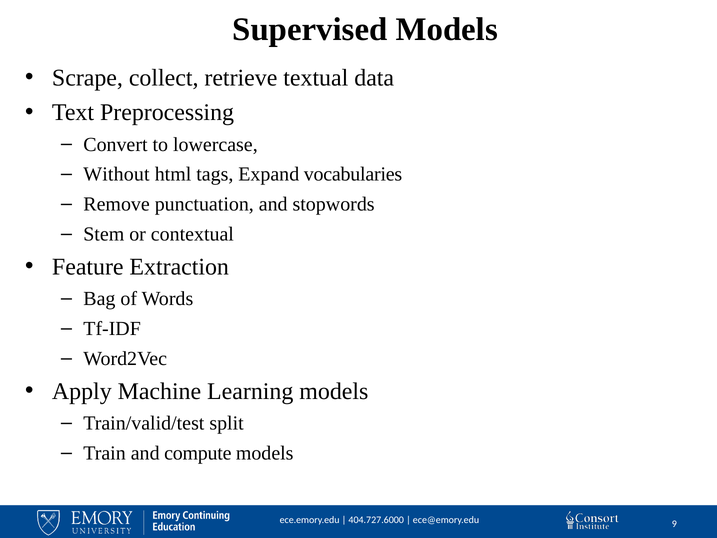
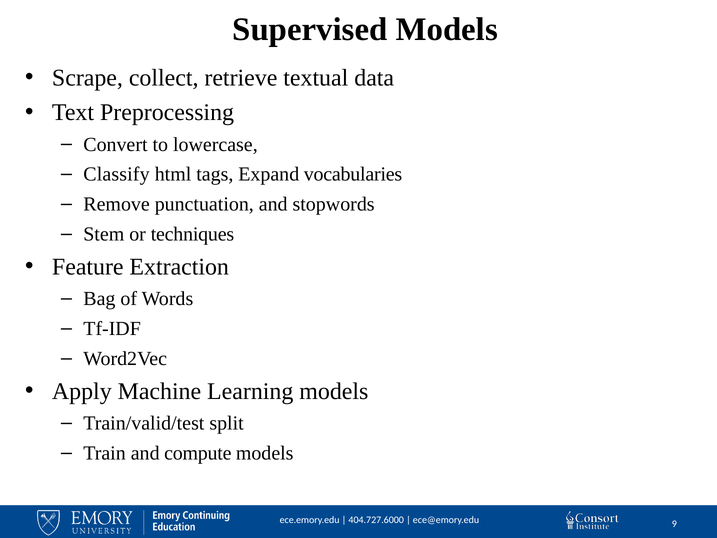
Without: Without -> Classify (116, 174)
contextual: contextual -> techniques (192, 234)
